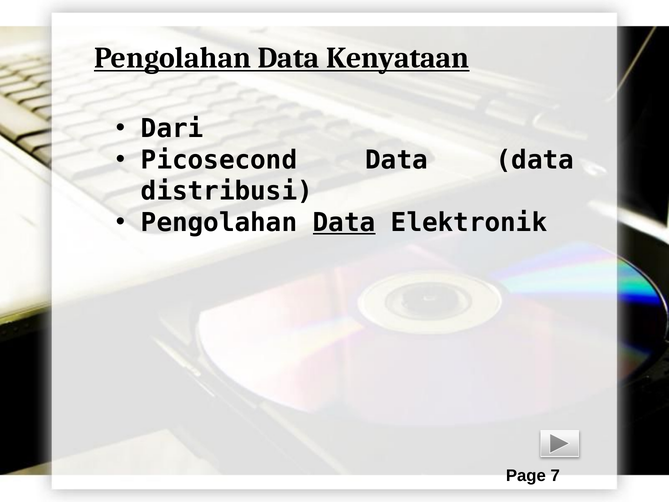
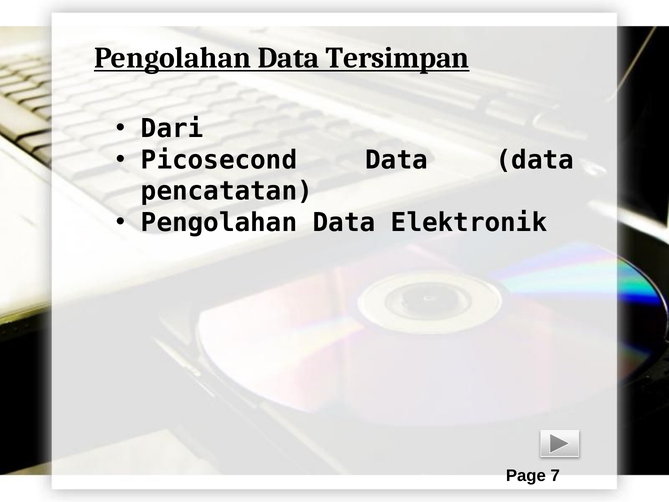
Kenyataan: Kenyataan -> Tersimpan (398, 58)
distribusi: distribusi -> pencatatan (227, 191)
Data underline: present -> none (344, 222)
